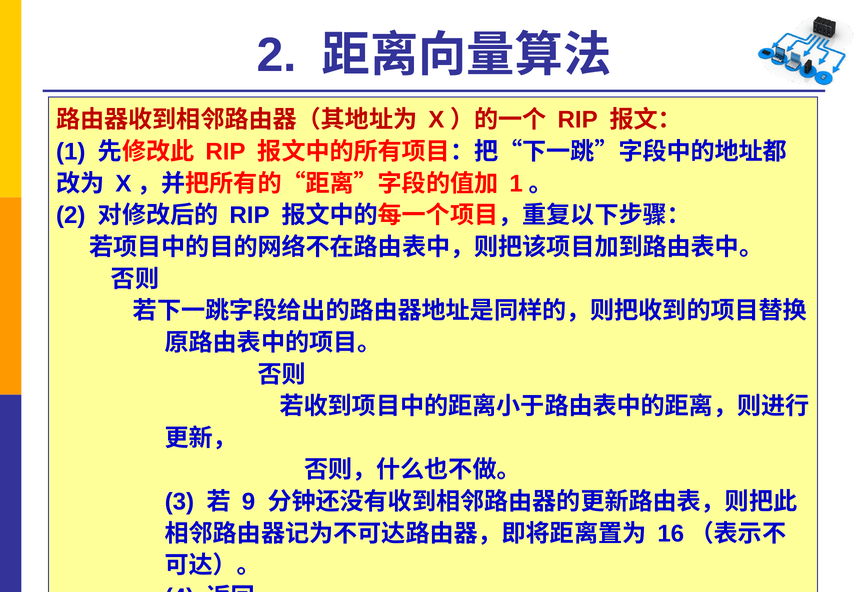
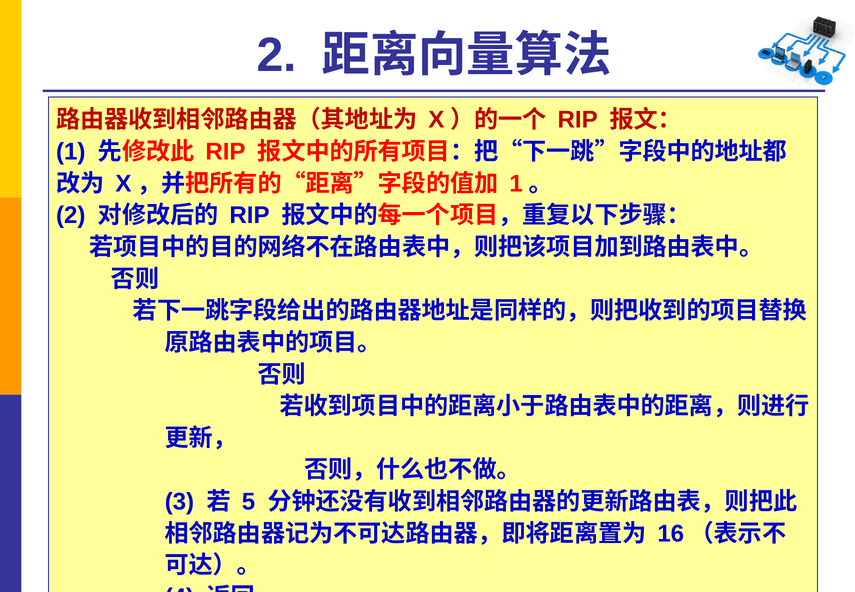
9: 9 -> 5 (249, 502)
